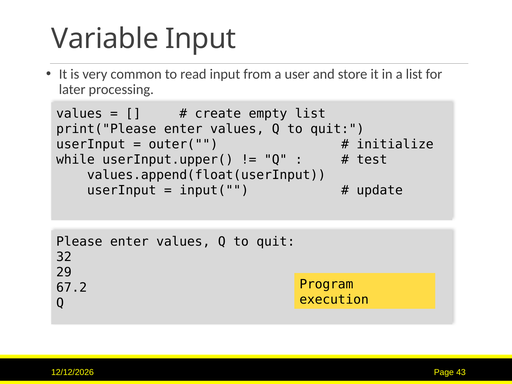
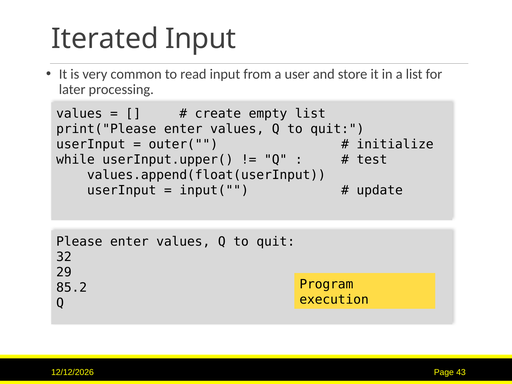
Variable: Variable -> Iterated (105, 39)
67.2: 67.2 -> 85.2 (72, 288)
